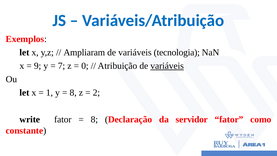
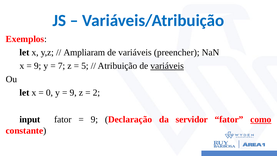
tecnologia: tecnologia -> preencher (177, 52)
0: 0 -> 5 (85, 66)
1: 1 -> 0 (49, 93)
8: 8 -> 9 (73, 93)
write: write -> input (30, 119)
8: 8 -> 9 (94, 119)
como underline: none -> present (261, 119)
